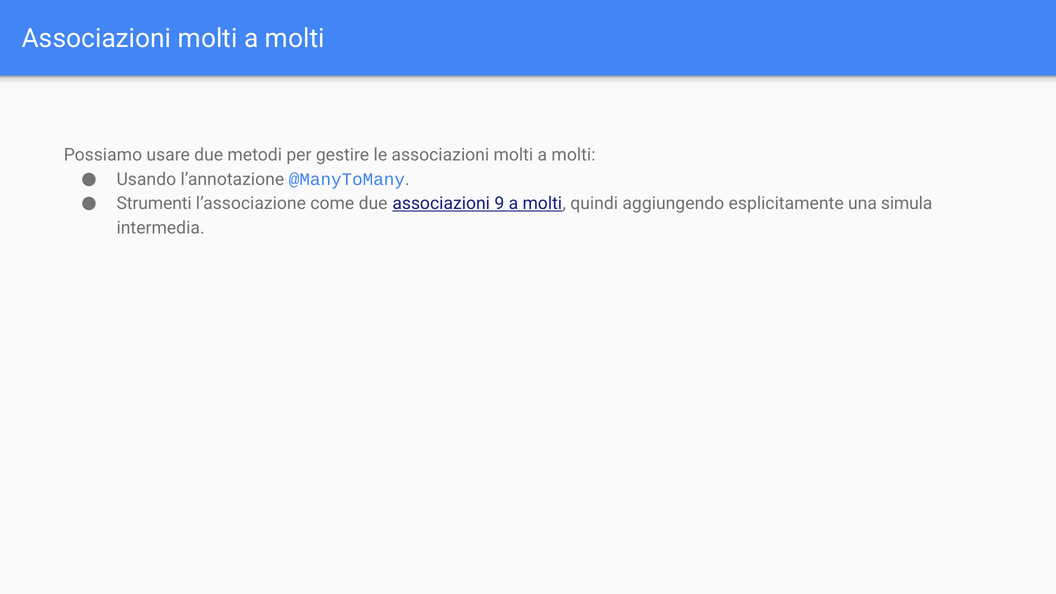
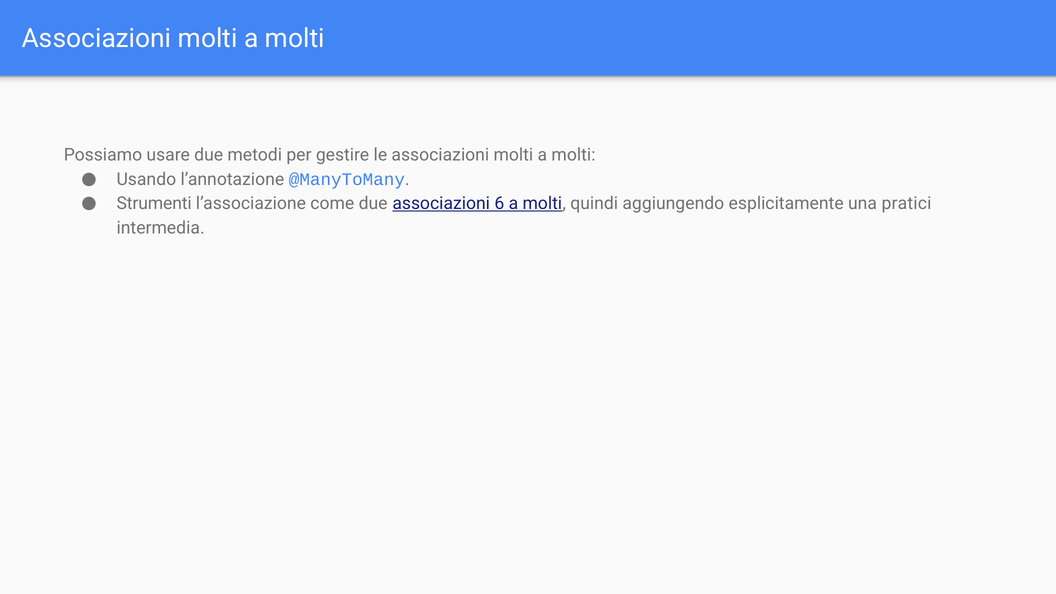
9: 9 -> 6 (499, 204)
simula: simula -> pratici (906, 204)
